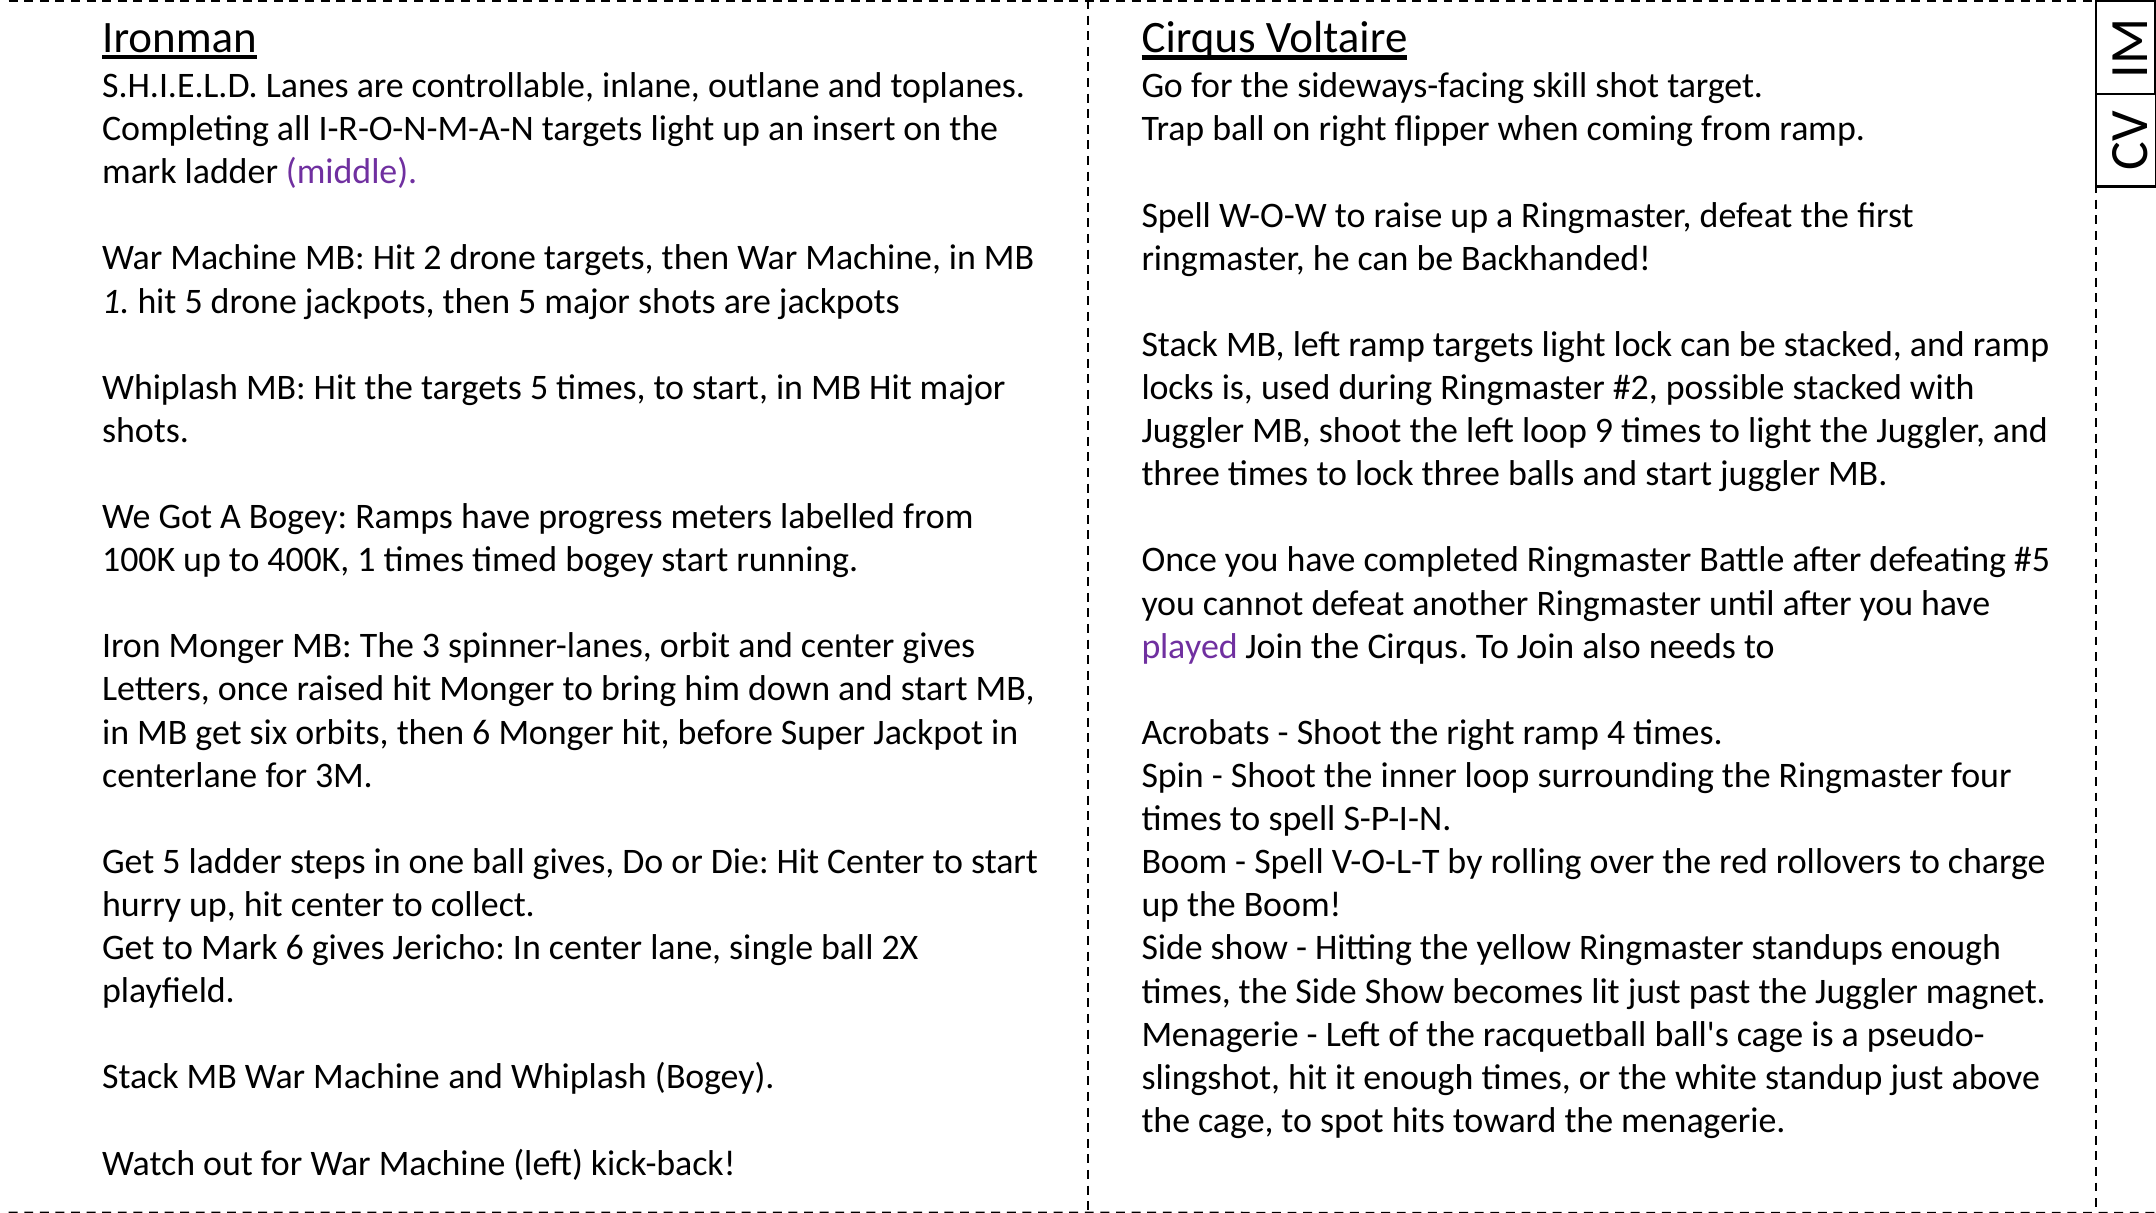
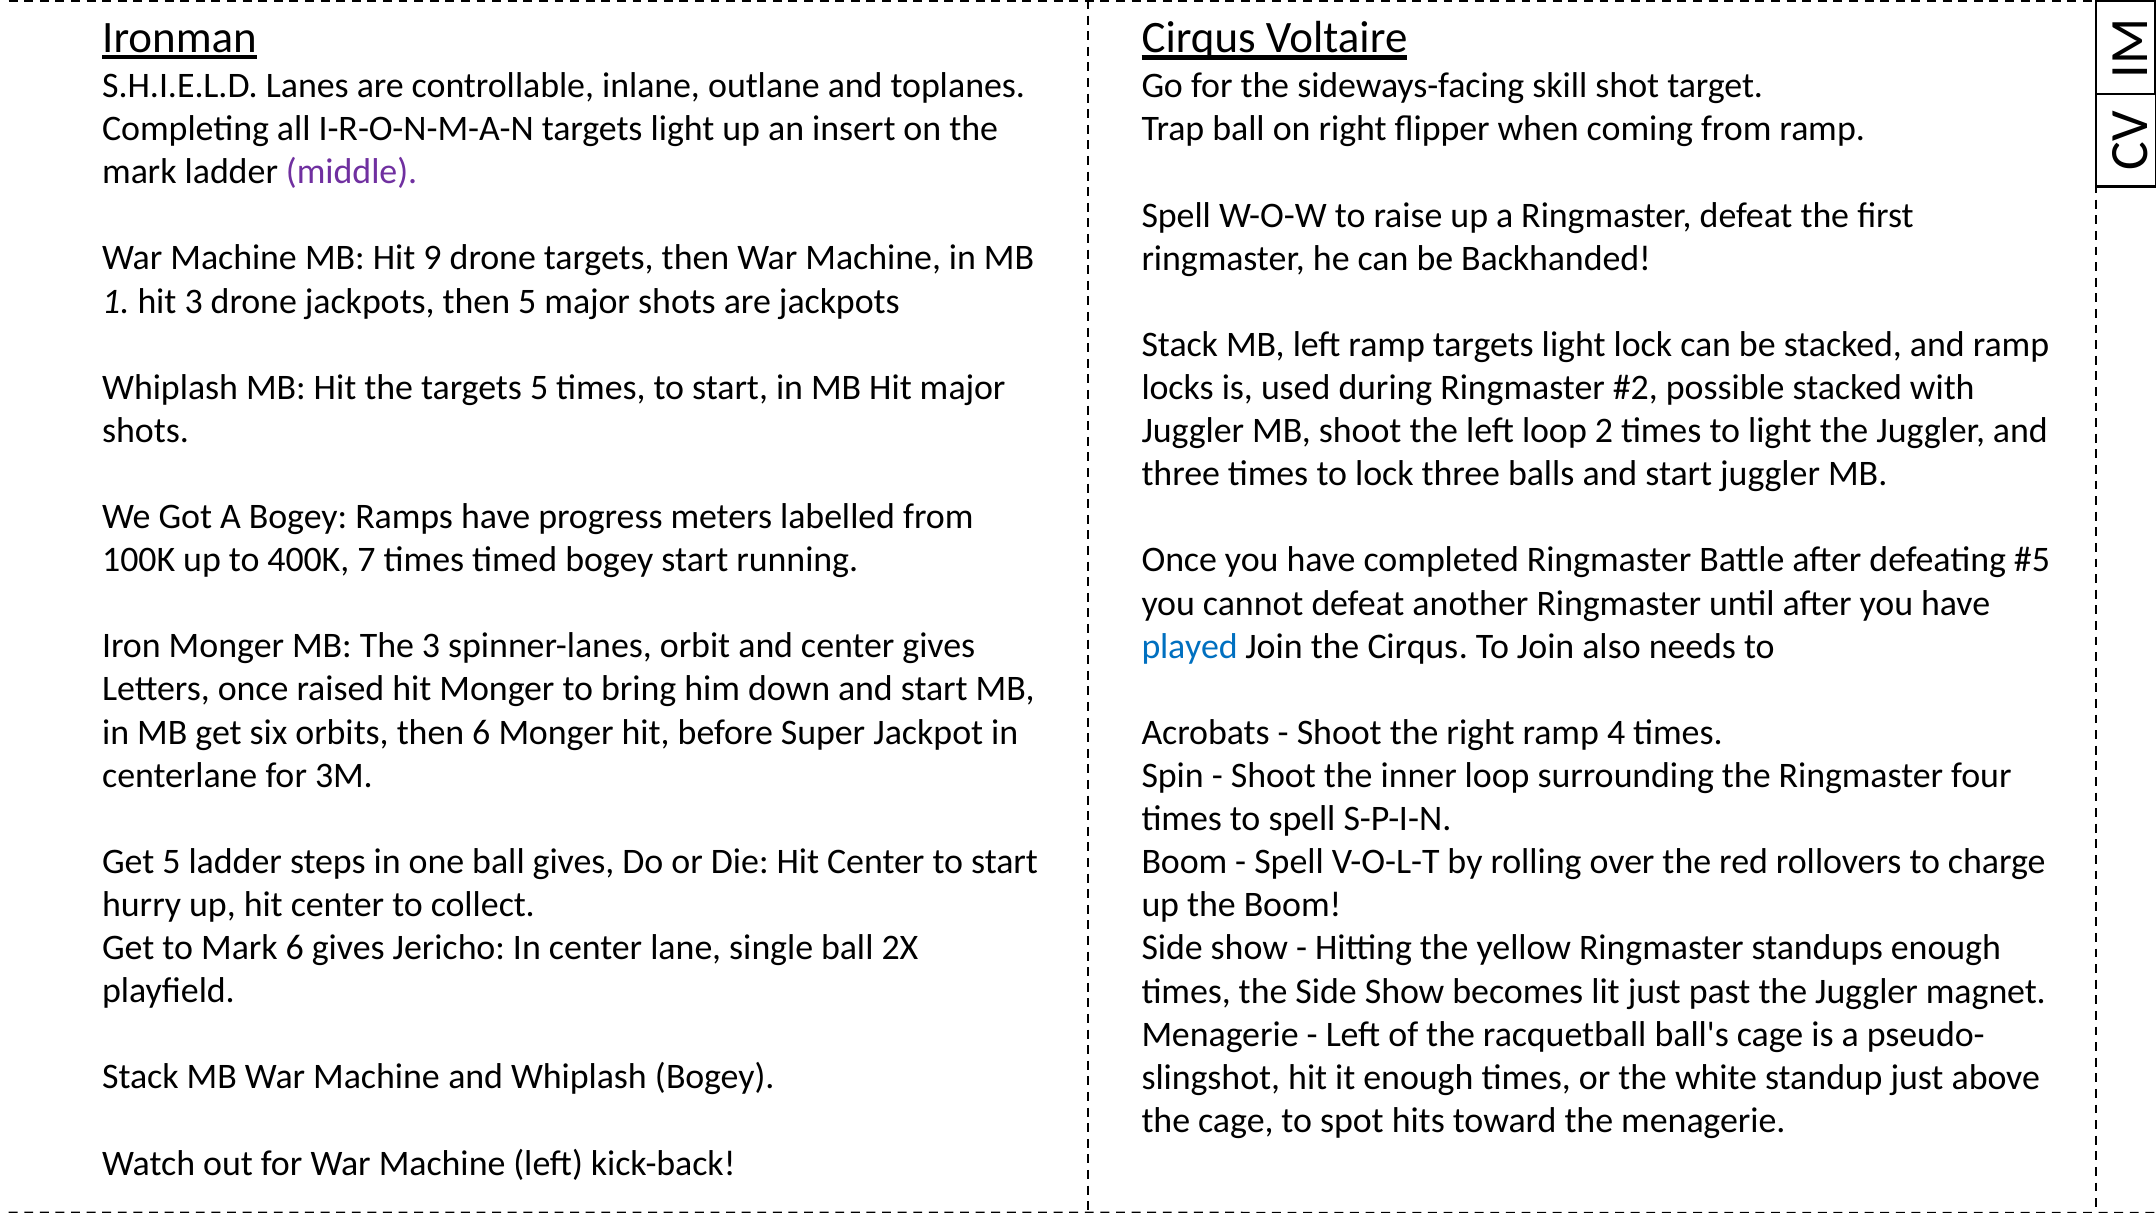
2: 2 -> 9 (432, 258)
hit 5: 5 -> 3 (194, 301)
9: 9 -> 2 (1604, 431)
400K 1: 1 -> 7 (367, 560)
played colour: purple -> blue (1190, 646)
